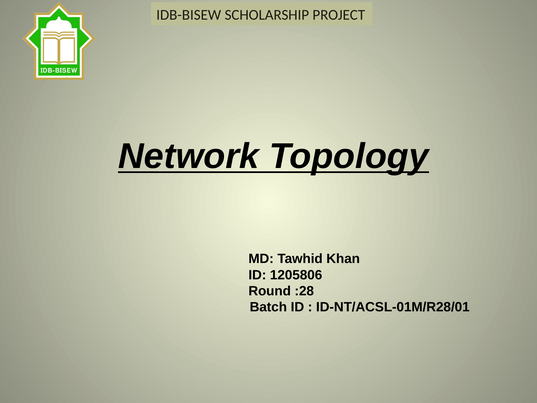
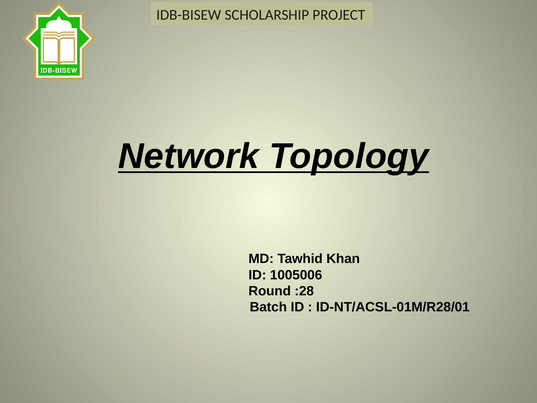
1205806: 1205806 -> 1005006 (296, 275)
